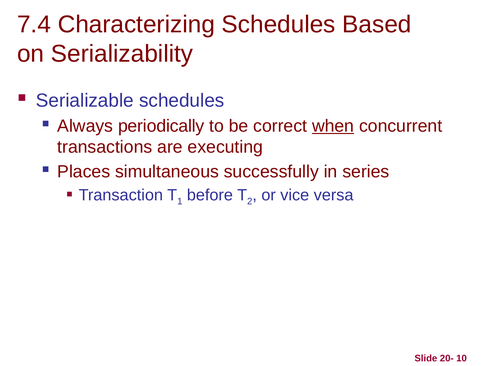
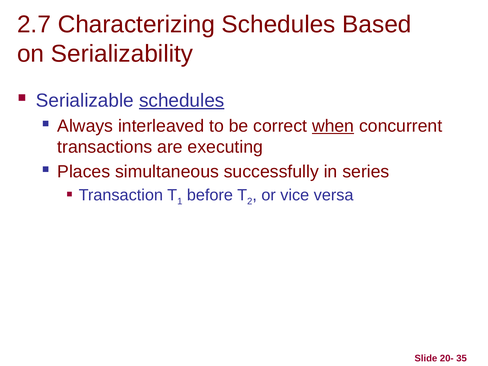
7.4: 7.4 -> 2.7 (34, 24)
schedules underline: none -> present (182, 101)
periodically: periodically -> interleaved (161, 126)
10: 10 -> 35 (462, 359)
